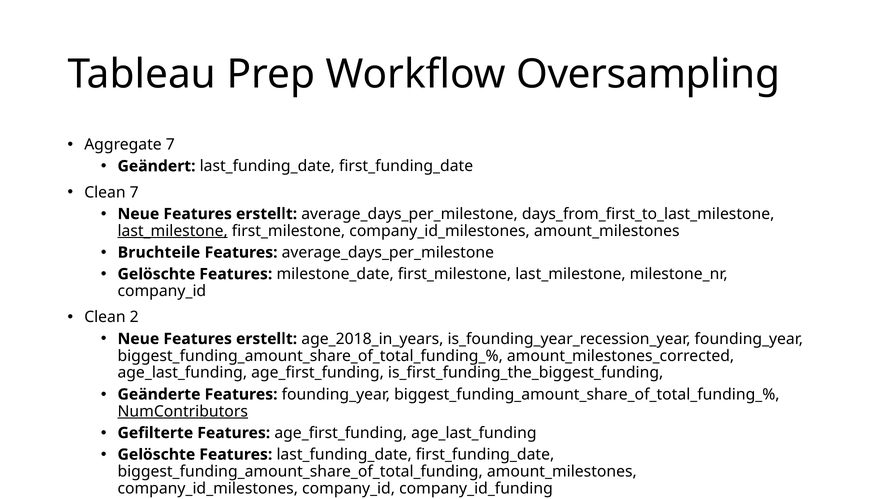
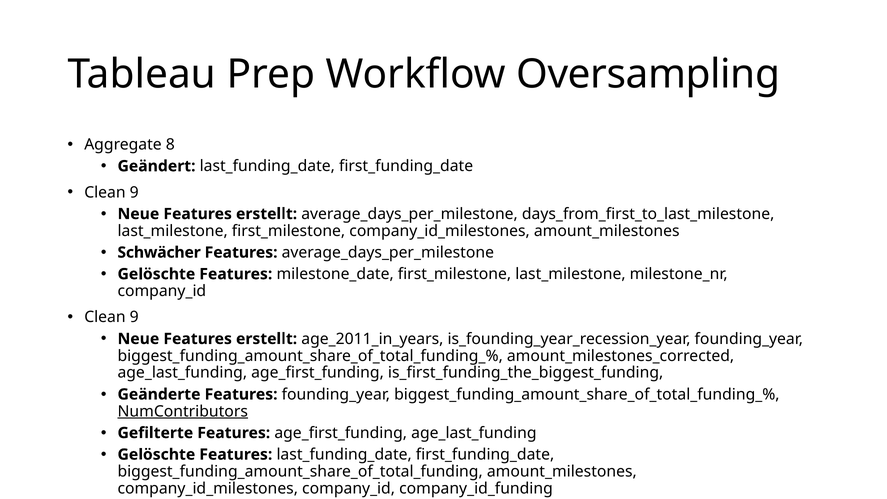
Aggregate 7: 7 -> 8 (170, 145)
7: 7 -> 9 (134, 192)
last_milestone underline: present -> none (173, 231)
Bruchteile: Bruchteile -> Schwächer (159, 252)
2: 2 -> 9 (134, 317)
age_2018_in_years: age_2018_in_years -> age_2011_in_years (372, 339)
